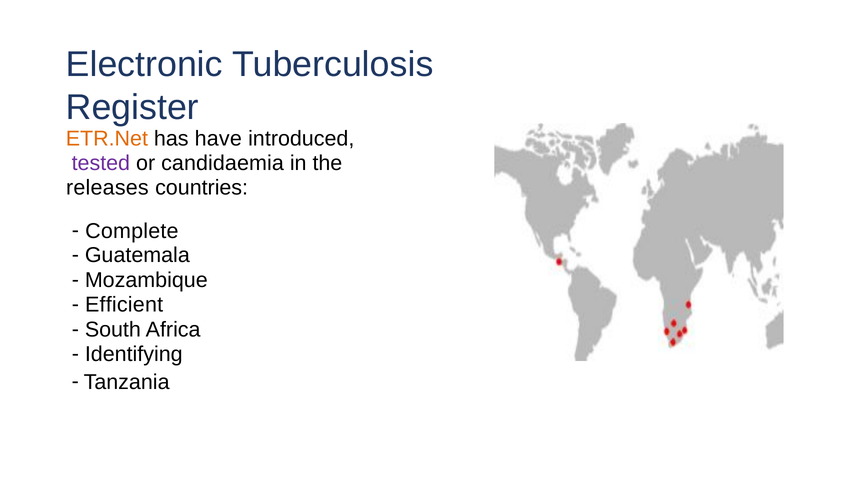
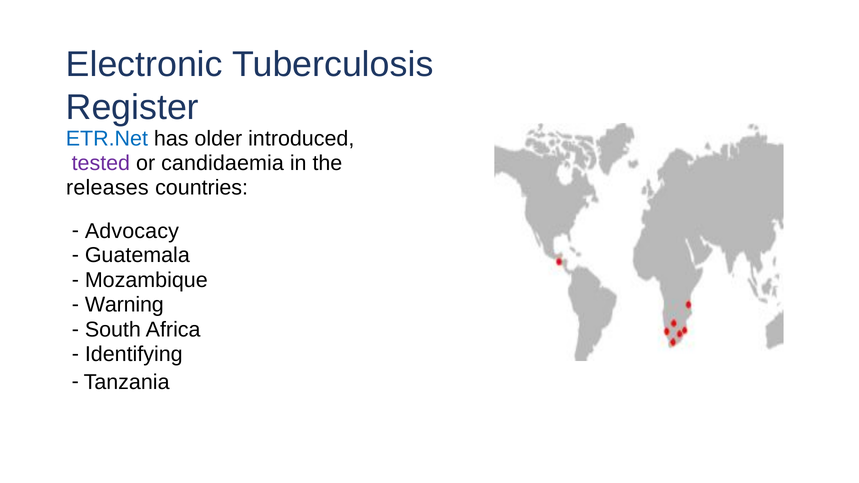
ETR.Net colour: orange -> blue (107, 139)
have: have -> older (218, 139)
Complete: Complete -> Advocacy (132, 231)
Efficient: Efficient -> Warning (124, 305)
